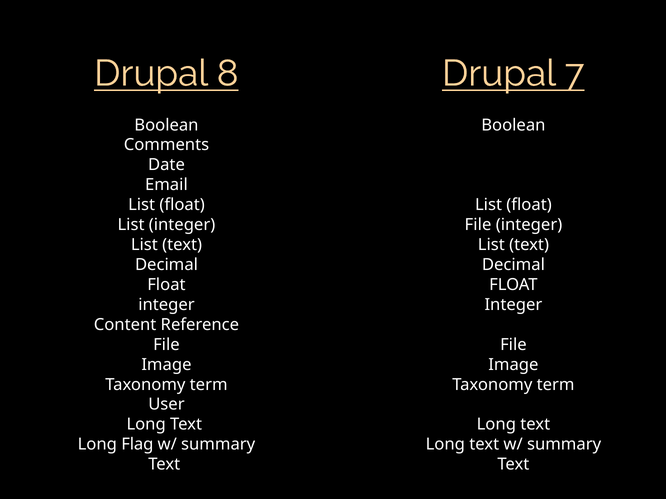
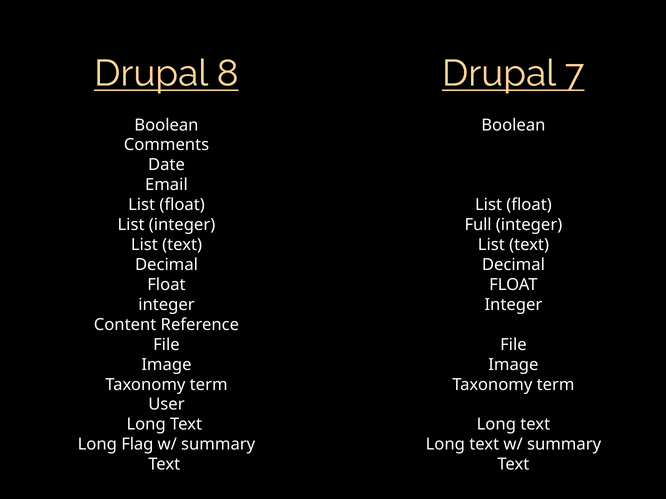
File: File -> Full (478, 225)
